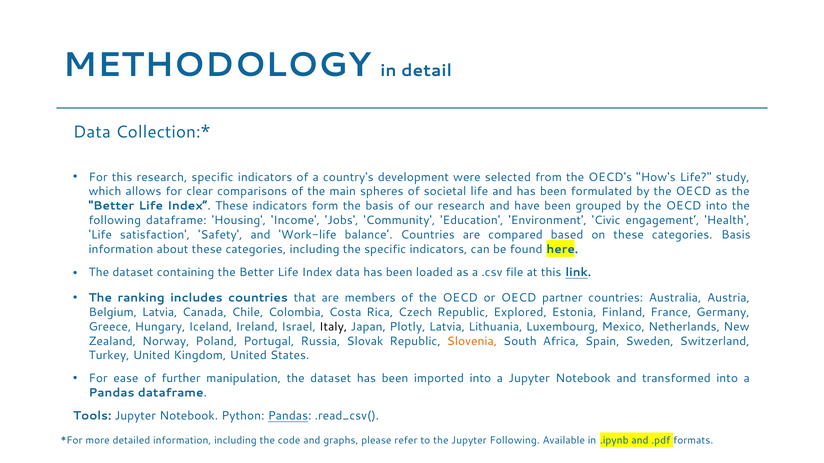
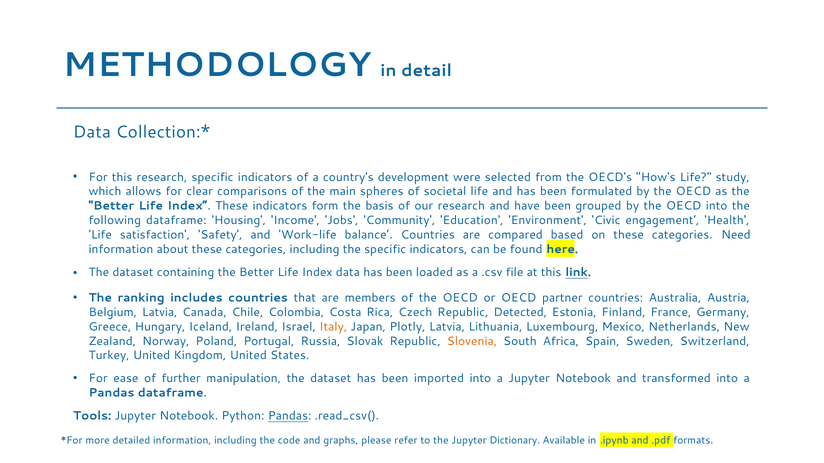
categories Basis: Basis -> Need (736, 235)
Explored: Explored -> Detected (520, 313)
Italy colour: black -> orange (333, 327)
Jupyter Following: Following -> Dictionary (515, 441)
